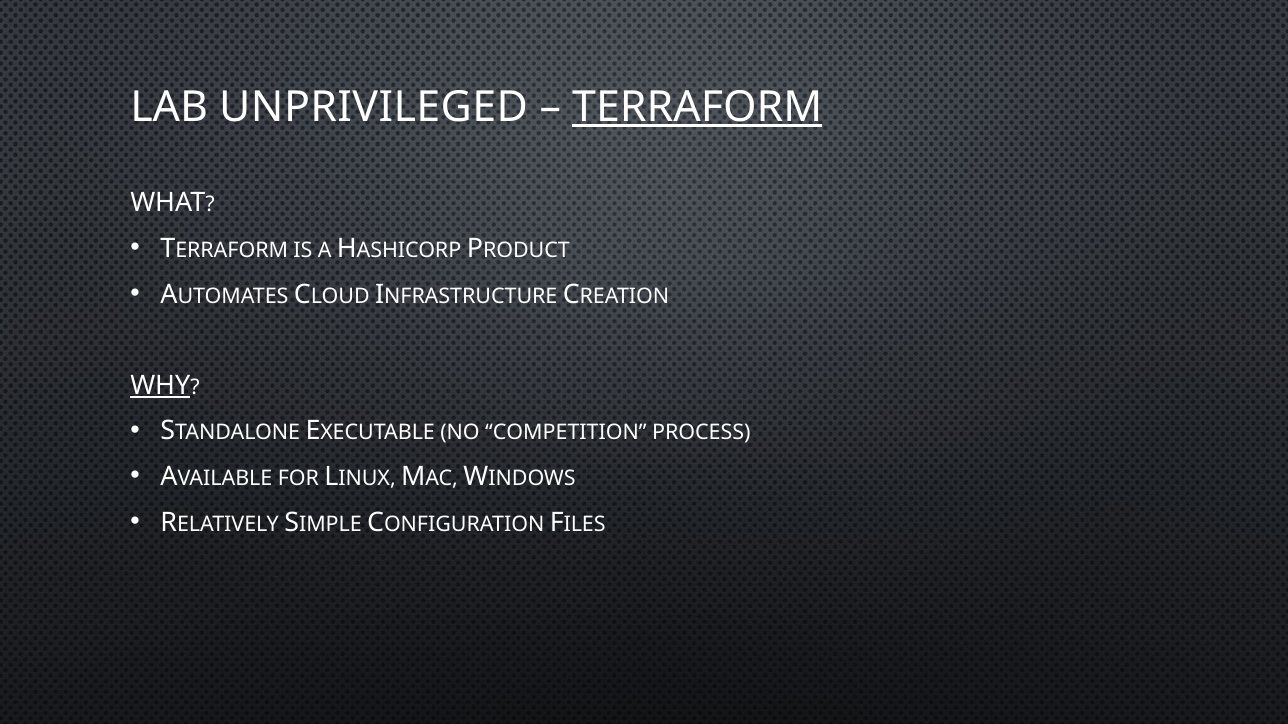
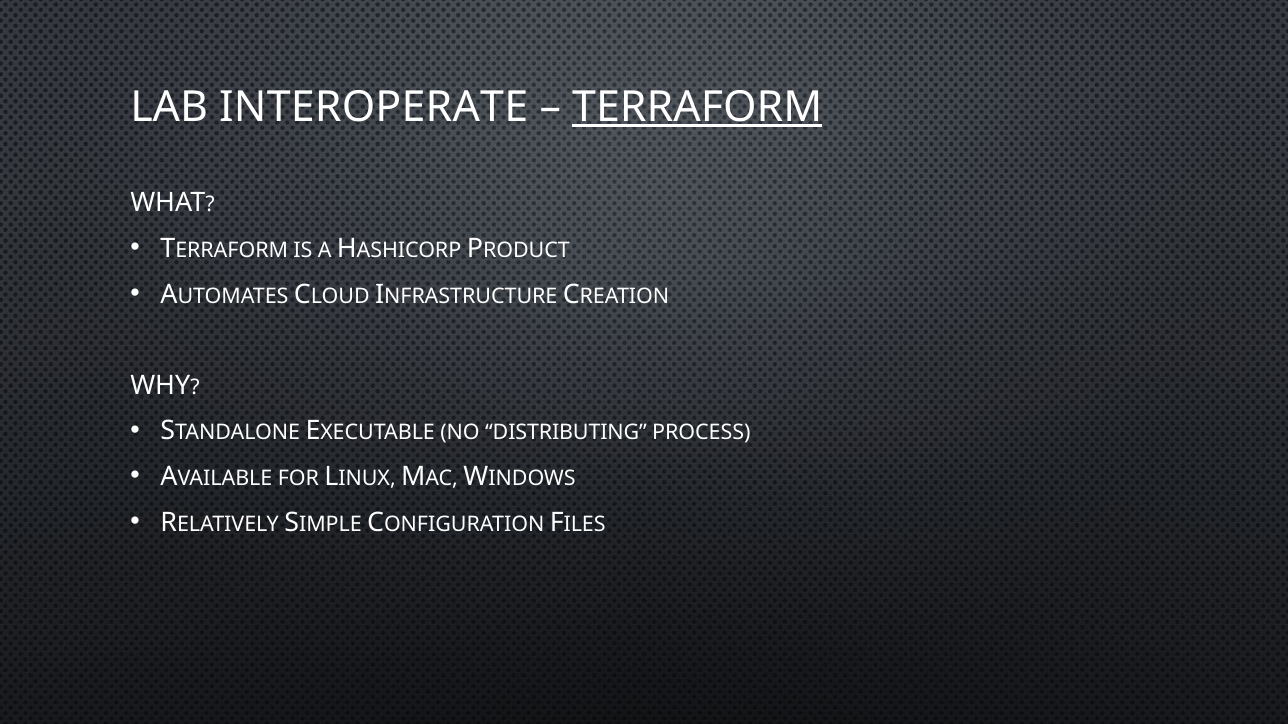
UNPRIVILEGED: UNPRIVILEGED -> INTEROPERATE (374, 107)
WHY underline: present -> none (160, 386)
COMPETITION: COMPETITION -> DISTRIBUTING (566, 433)
